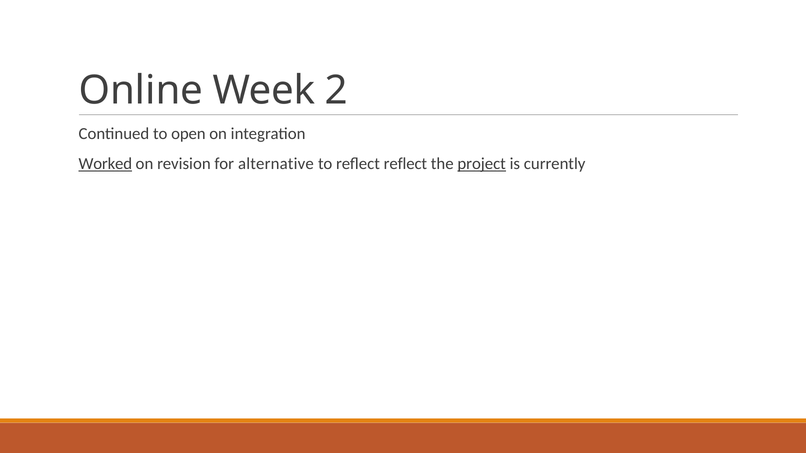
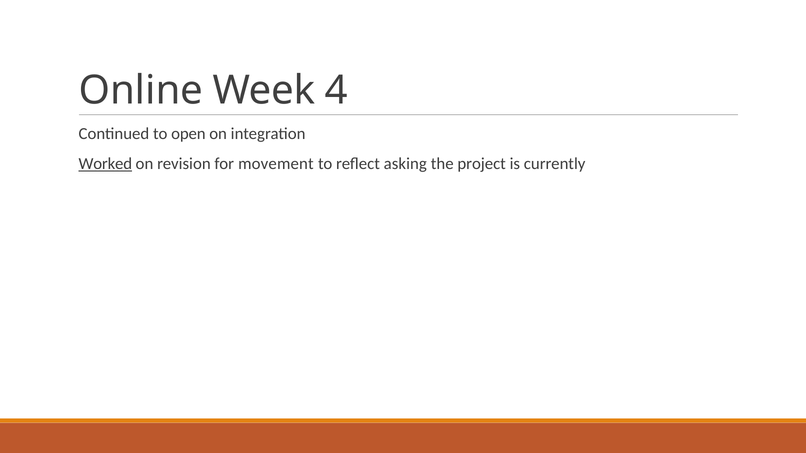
2: 2 -> 4 (336, 90)
alternative: alternative -> movement (276, 164)
reflect reflect: reflect -> asking (405, 164)
project underline: present -> none (482, 164)
